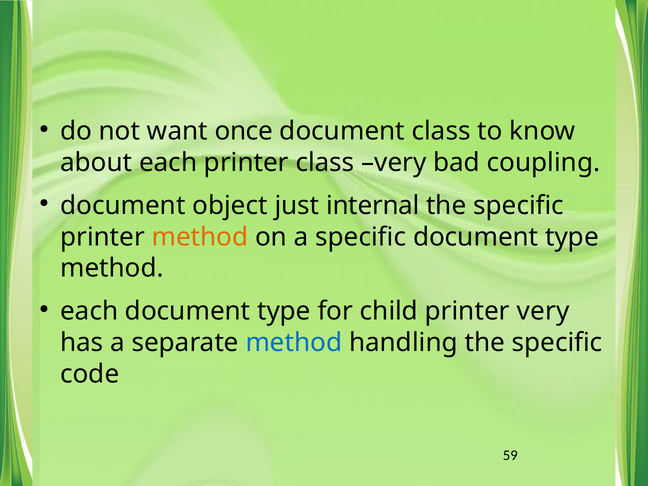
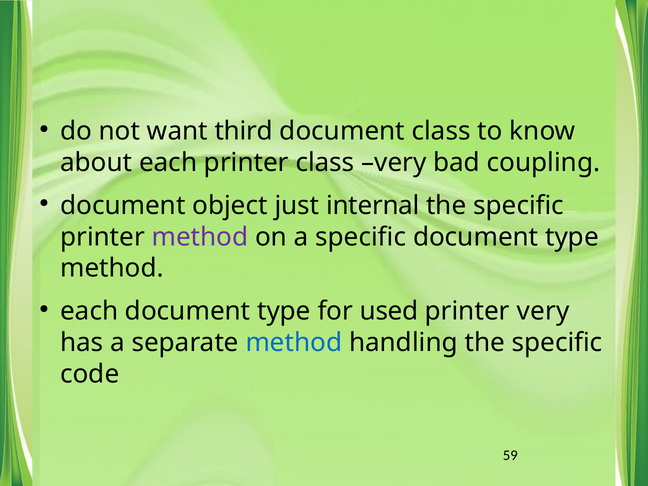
once: once -> third (244, 131)
method colour: orange -> purple (200, 237)
child: child -> used (389, 311)
